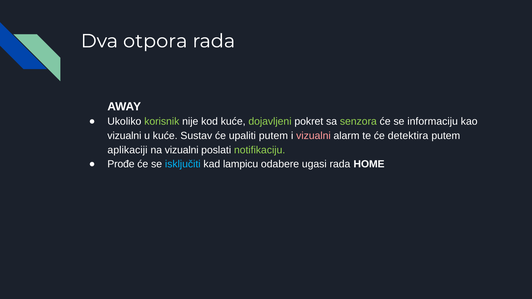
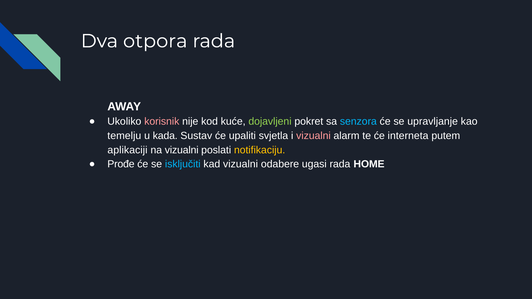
korisnik colour: light green -> pink (162, 122)
senzora colour: light green -> light blue (358, 122)
informaciju: informaciju -> upravljanje (433, 122)
vizualni: vizualni -> temelju (124, 136)
u kuće: kuće -> kada (165, 136)
upaliti putem: putem -> svjetla (273, 136)
detektira: detektira -> interneta (408, 136)
notifikaciju colour: light green -> yellow (260, 150)
kad lampicu: lampicu -> vizualni (241, 164)
